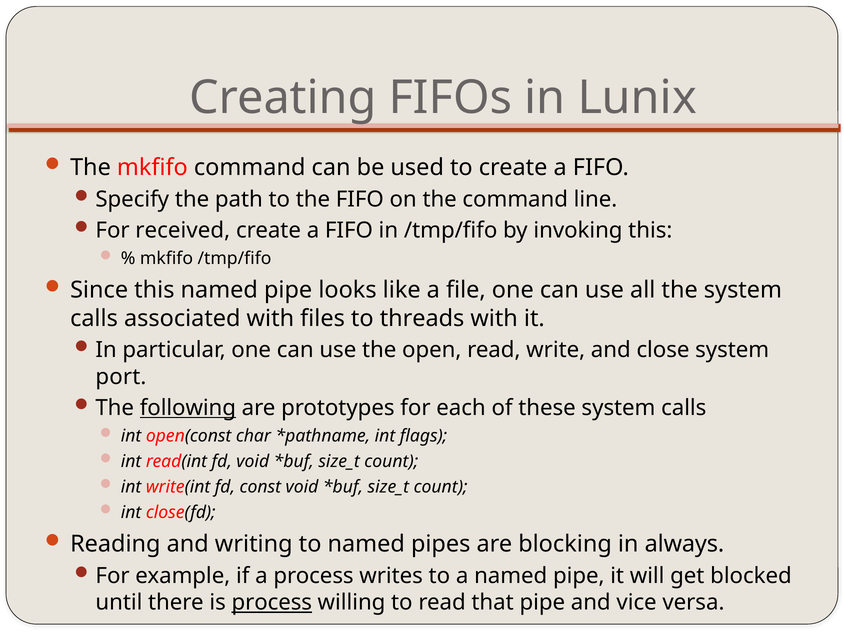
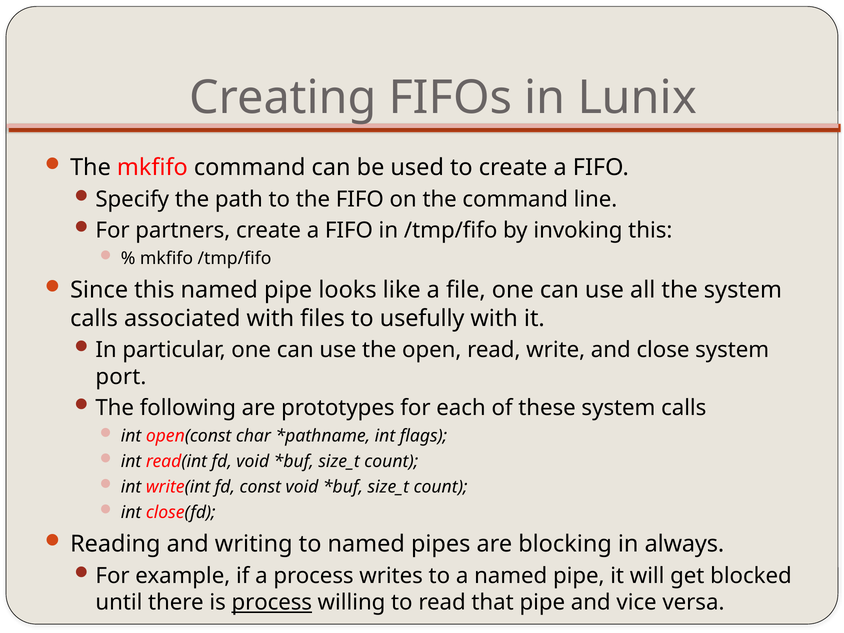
received: received -> partners (183, 230)
threads: threads -> usefully (422, 318)
following underline: present -> none (188, 408)
